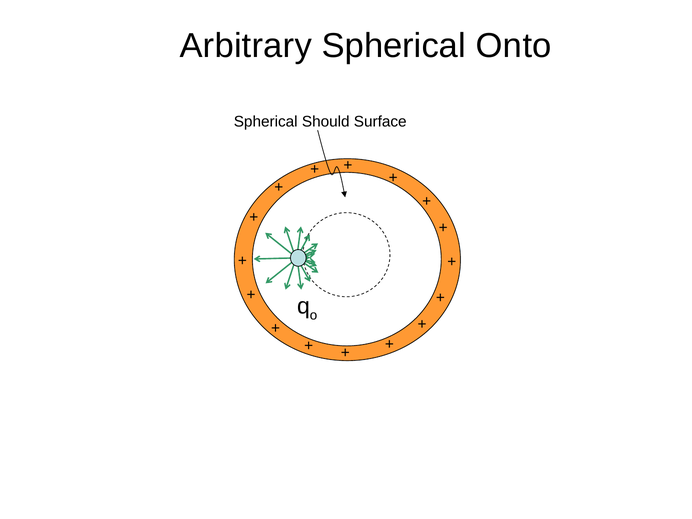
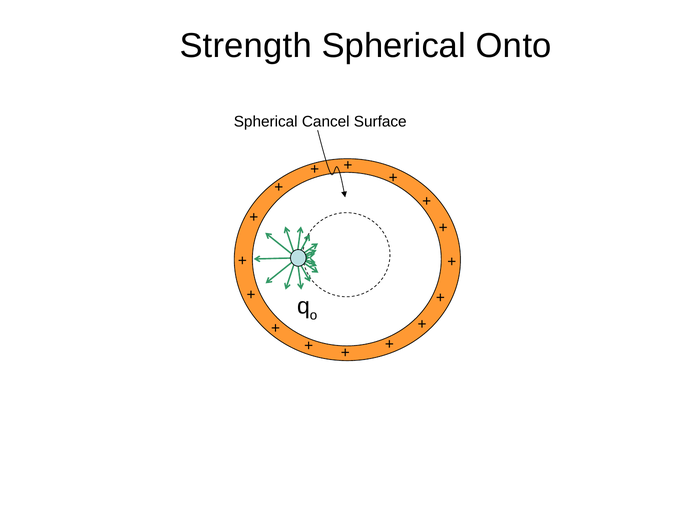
Arbitrary: Arbitrary -> Strength (246, 46)
Should: Should -> Cancel (326, 121)
